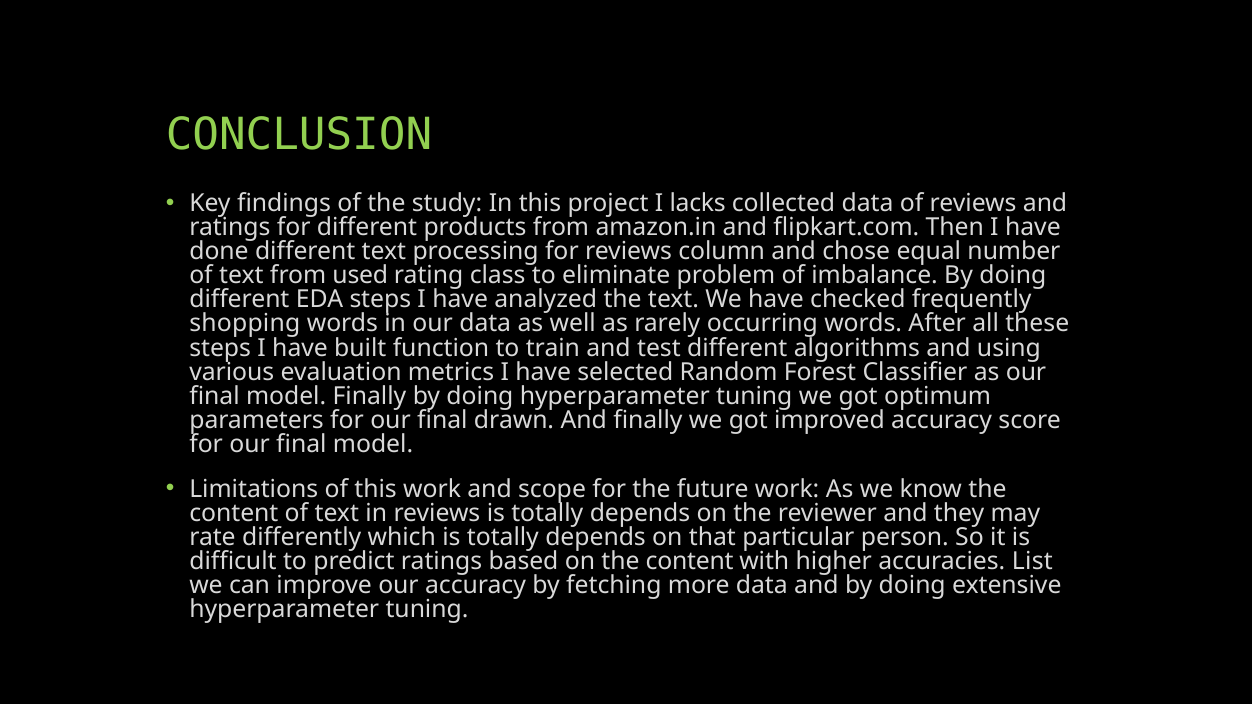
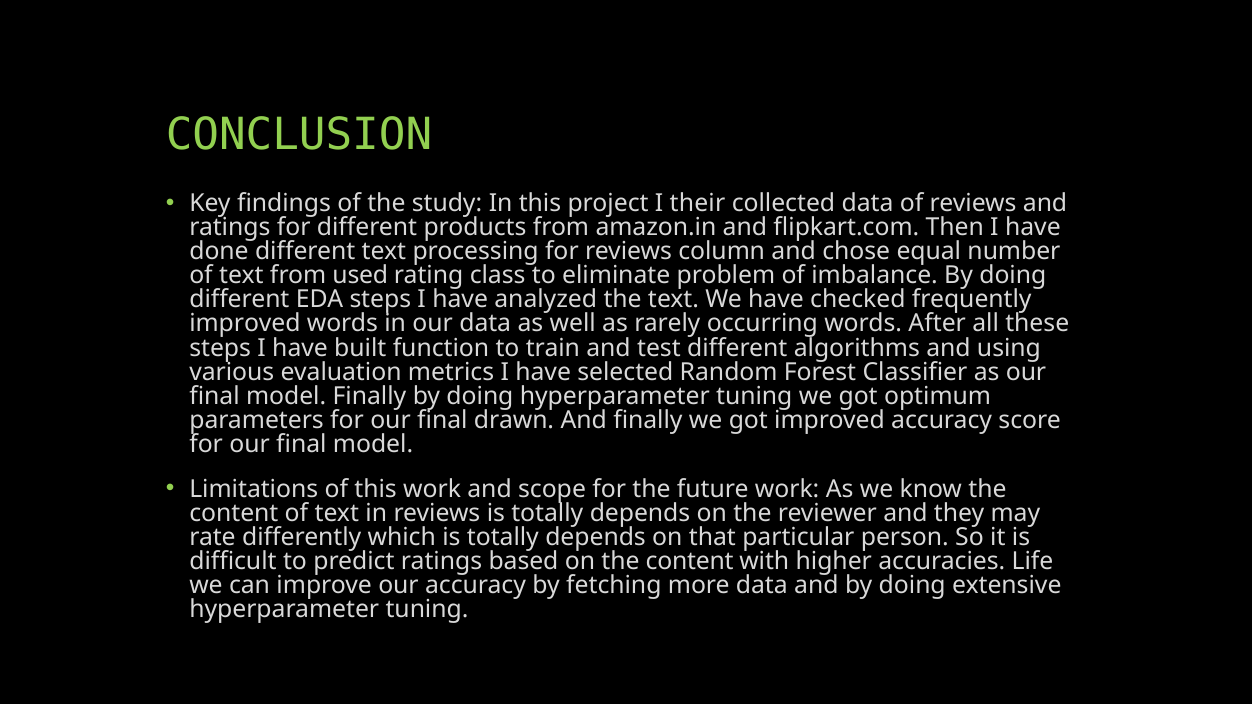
lacks: lacks -> their (697, 204)
shopping: shopping -> improved (245, 324)
List: List -> Life (1033, 562)
